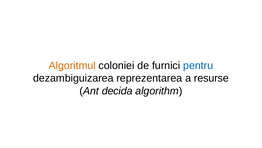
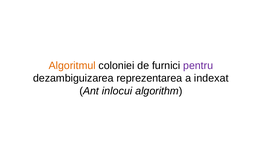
pentru colour: blue -> purple (198, 65)
resurse: resurse -> indexat (211, 78)
decida: decida -> inlocui (117, 91)
